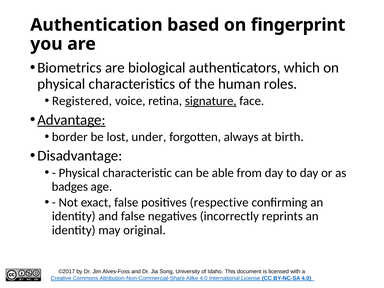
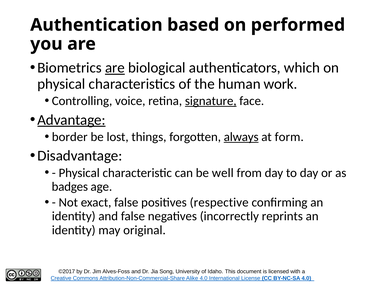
fingerprint: fingerprint -> performed (298, 25)
are underline: none -> present (115, 68)
roles: roles -> work (281, 84)
Registered: Registered -> Controlling (82, 101)
under: under -> things (149, 137)
always underline: none -> present (241, 137)
birth: birth -> form (289, 137)
able: able -> well (223, 173)
